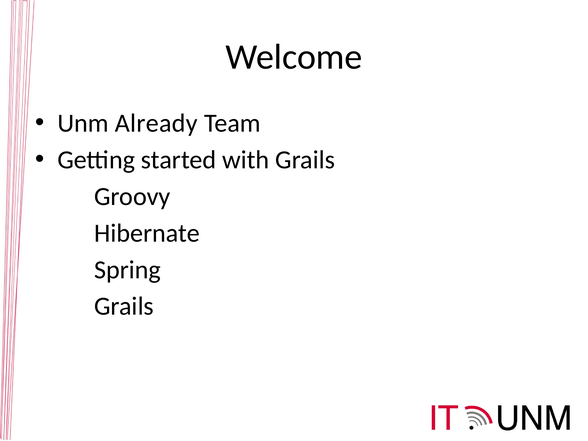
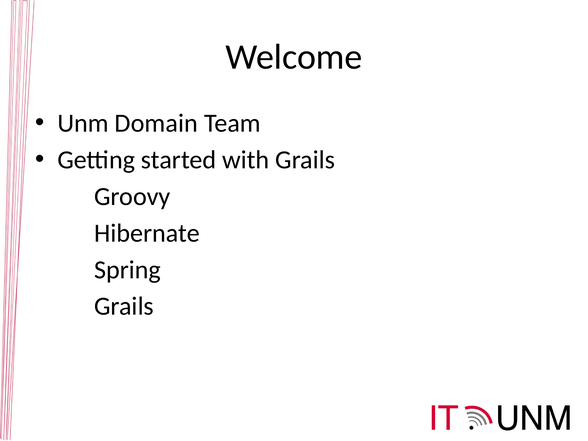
Already: Already -> Domain (156, 123)
